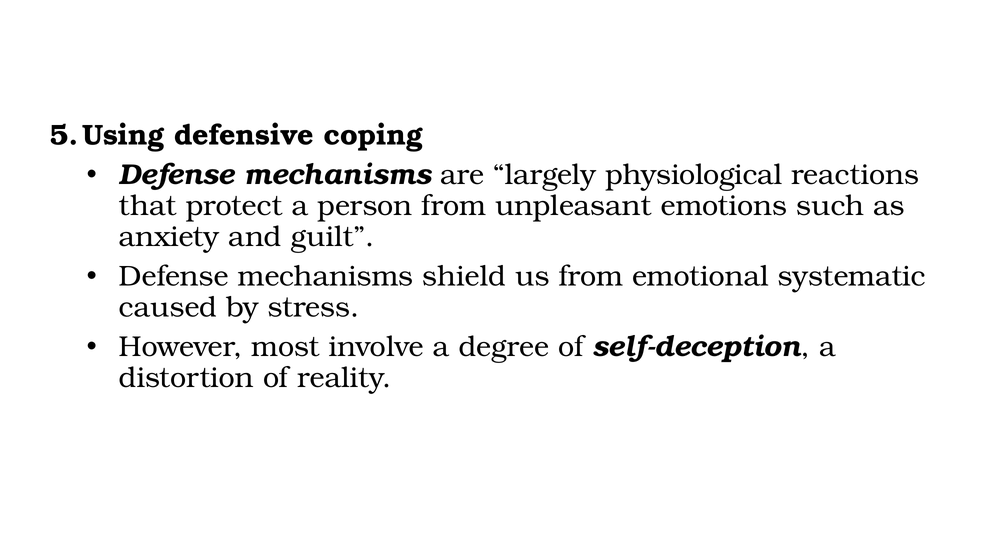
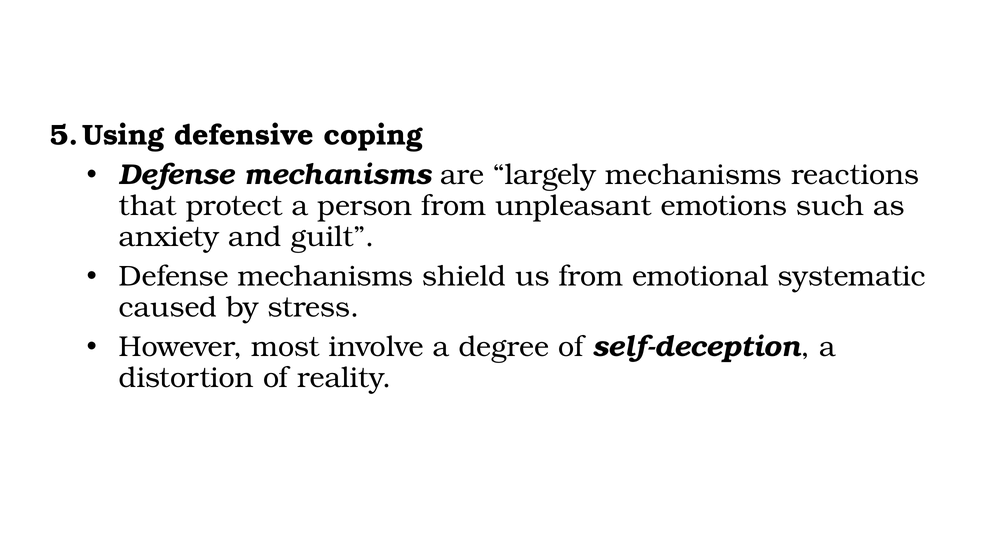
largely physiological: physiological -> mechanisms (694, 175)
